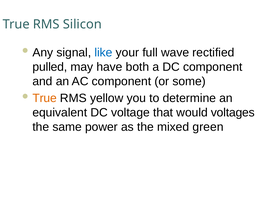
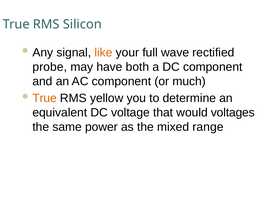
like colour: blue -> orange (103, 53)
pulled: pulled -> probe (50, 67)
some: some -> much (189, 81)
green: green -> range (208, 127)
